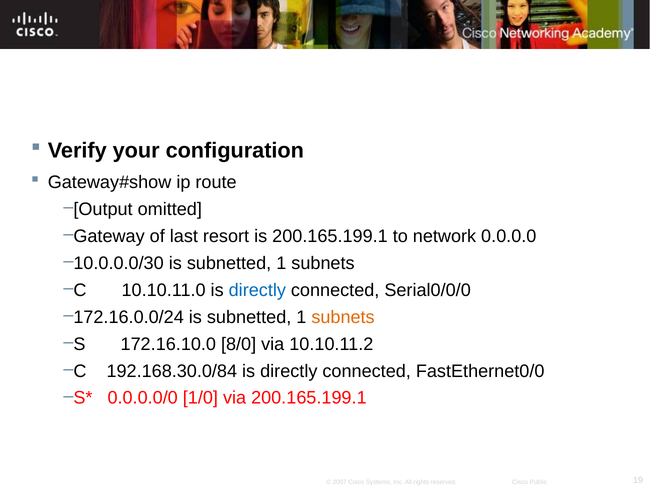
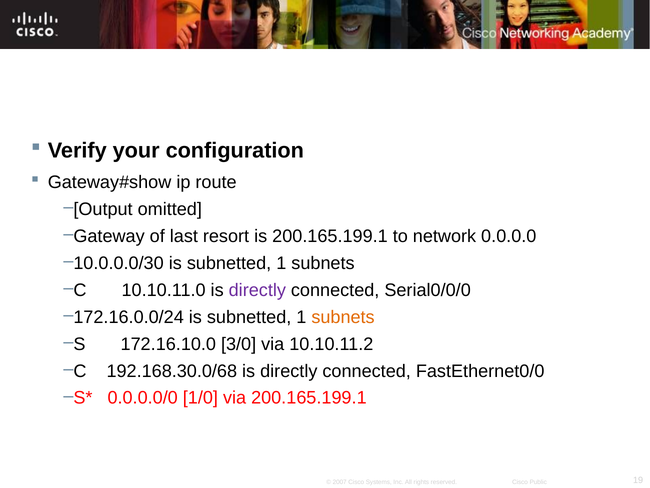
directly colour: blue -> purple (257, 290)
8/0: 8/0 -> 3/0 (239, 344)
192.168.30.0/84: 192.168.30.0/84 -> 192.168.30.0/68 (172, 371)
